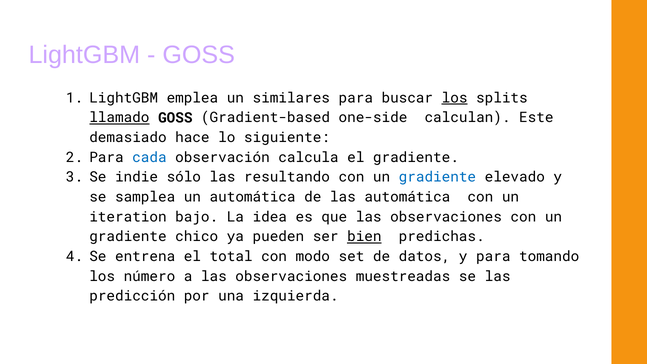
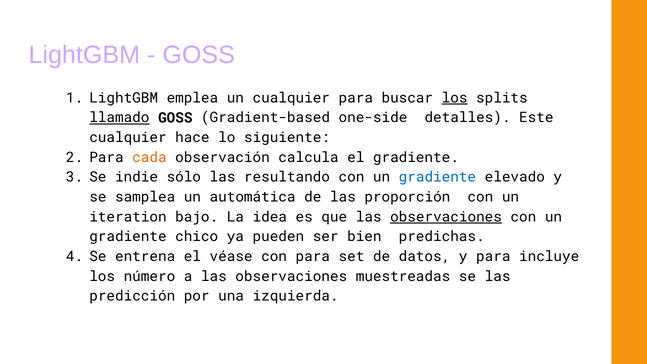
un similares: similares -> cualquier (291, 98)
calculan: calculan -> detalles (468, 118)
demasiado: demasiado -> cualquier (128, 138)
cada colour: blue -> orange (149, 157)
las automática: automática -> proporción (407, 197)
observaciones underline: none -> present (446, 217)
bien underline: present -> none (364, 237)
total: total -> véase (231, 256)
con modo: modo -> para (313, 256)
tomando: tomando -> incluye (549, 256)
